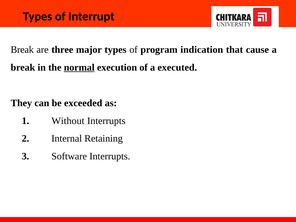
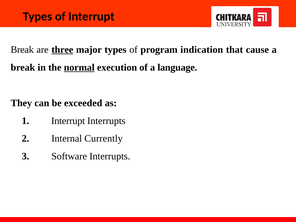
three underline: none -> present (62, 50)
executed: executed -> language (177, 67)
1 Without: Without -> Interrupt (68, 121)
Retaining: Retaining -> Currently (104, 139)
